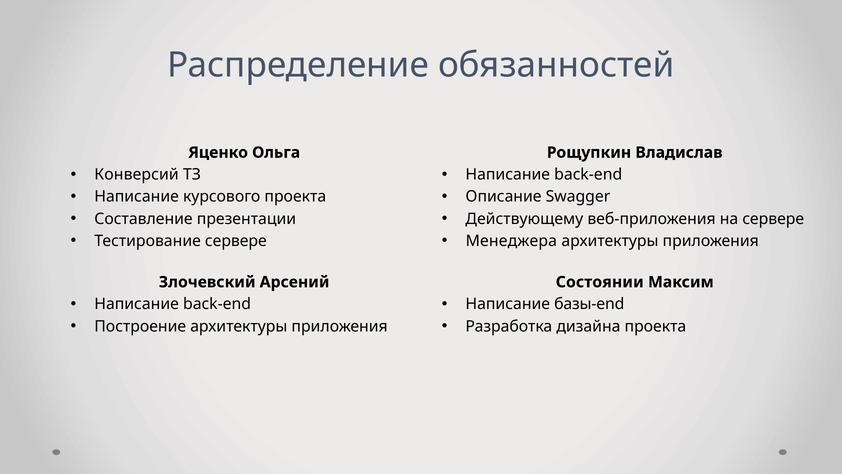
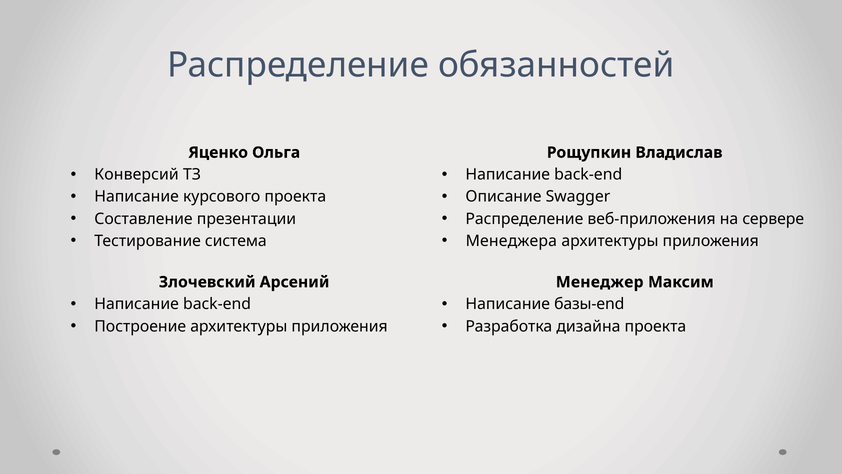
Действующему: Действующему -> Распределение (524, 219)
Тестирование сервере: сервере -> система (236, 241)
Состоянии: Состоянии -> Менеджер (600, 282)
